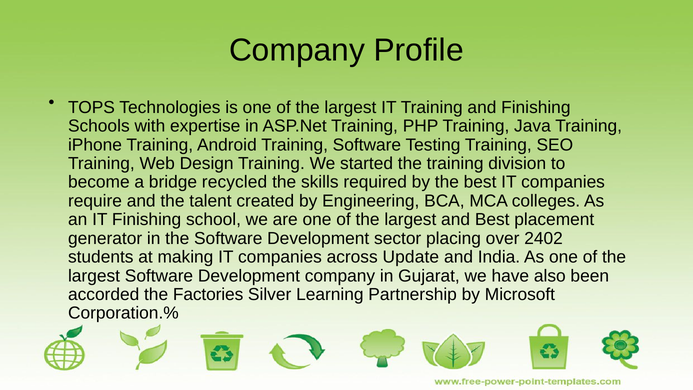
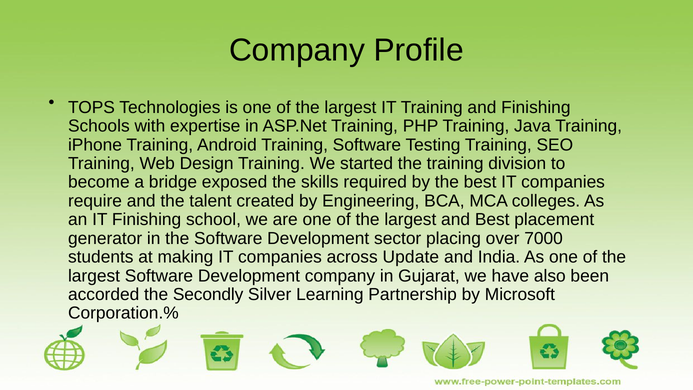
recycled: recycled -> exposed (235, 182)
2402: 2402 -> 7000 (544, 238)
Factories: Factories -> Secondly (208, 294)
